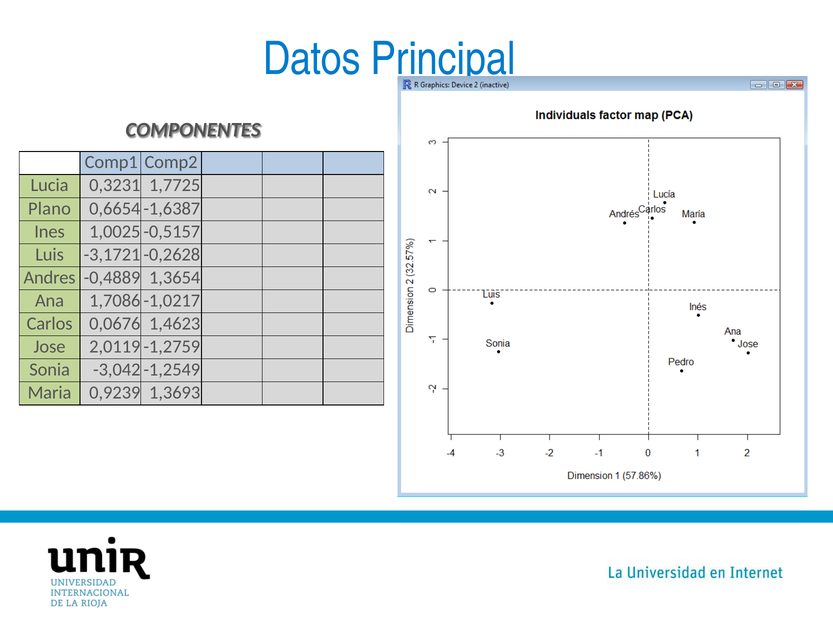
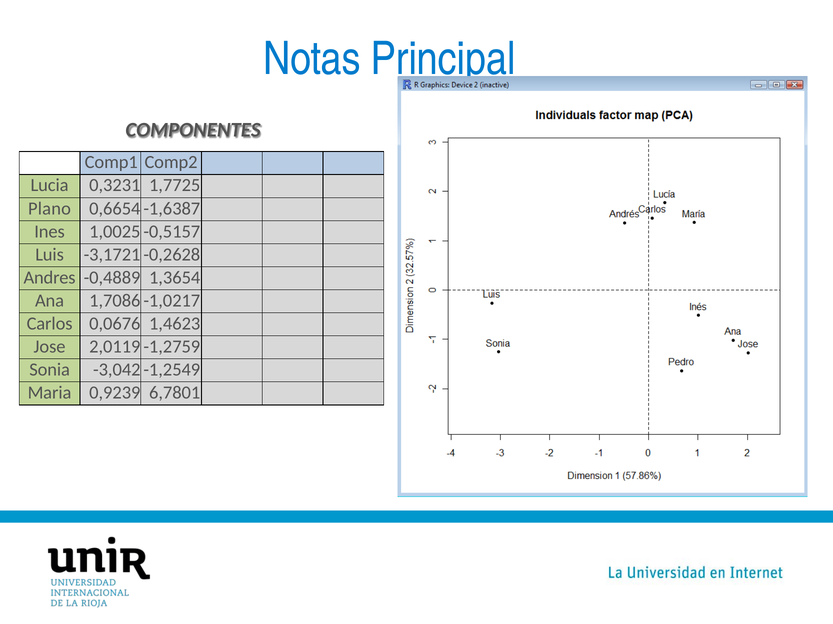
Datos: Datos -> Notas (312, 59)
1,3693: 1,3693 -> 6,7801 (175, 393)
